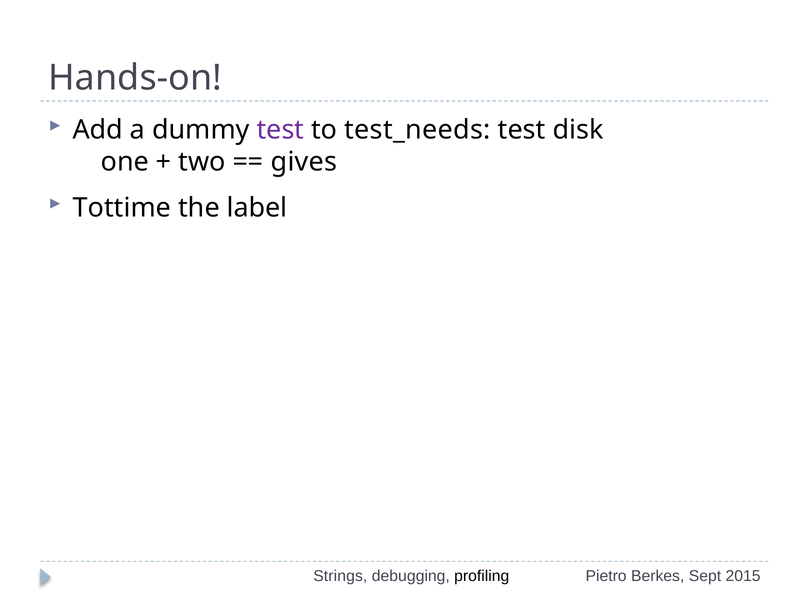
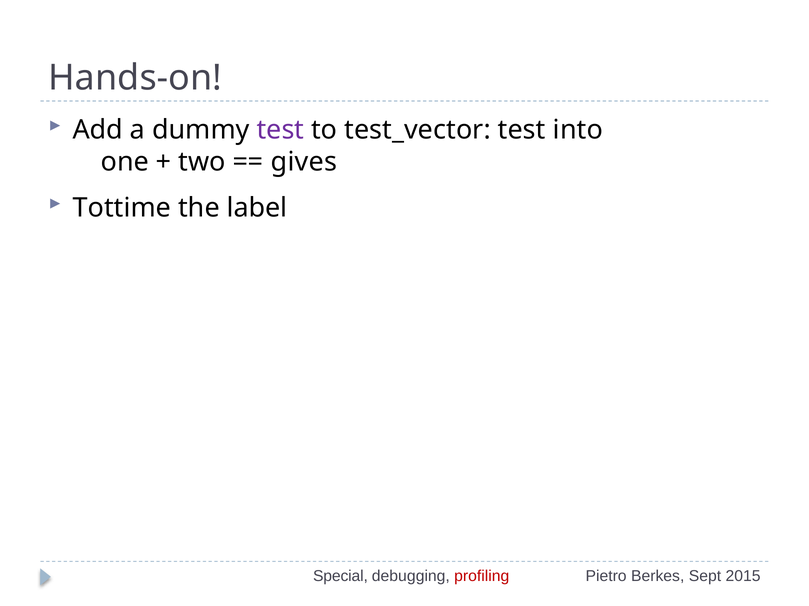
test_needs: test_needs -> test_vector (418, 130)
disk: disk -> into (578, 130)
Strings: Strings -> Special (340, 577)
profiling colour: black -> red (482, 577)
